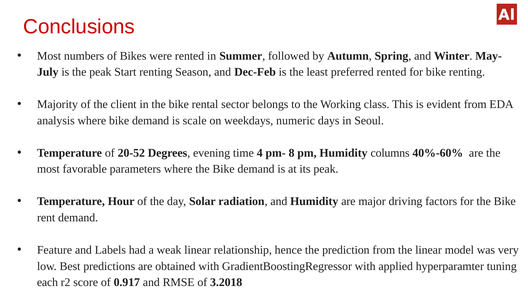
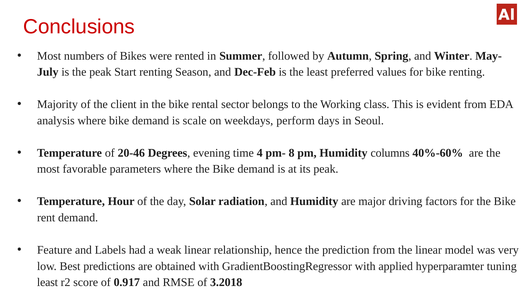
preferred rented: rented -> values (392, 72)
numeric: numeric -> perform (296, 121)
20-52: 20-52 -> 20-46 (131, 153)
each: each -> least (47, 282)
